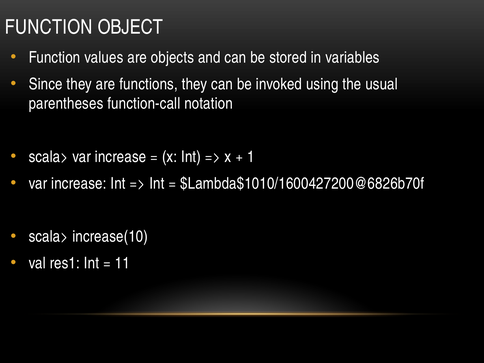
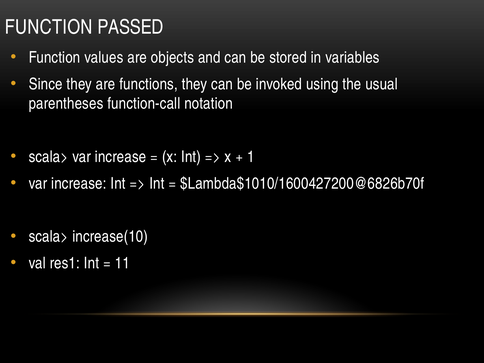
OBJECT: OBJECT -> PASSED (130, 27)
